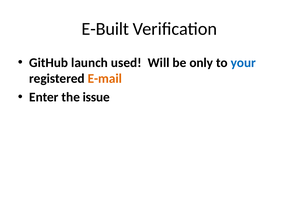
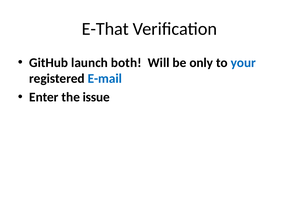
E-Built: E-Built -> E-That (105, 29)
used: used -> both (126, 63)
E-mail colour: orange -> blue (105, 79)
